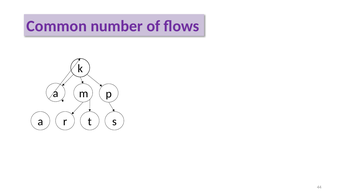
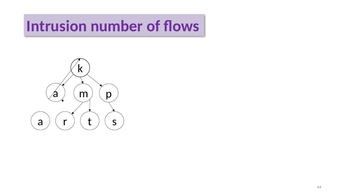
Common: Common -> Intrusion (57, 26)
